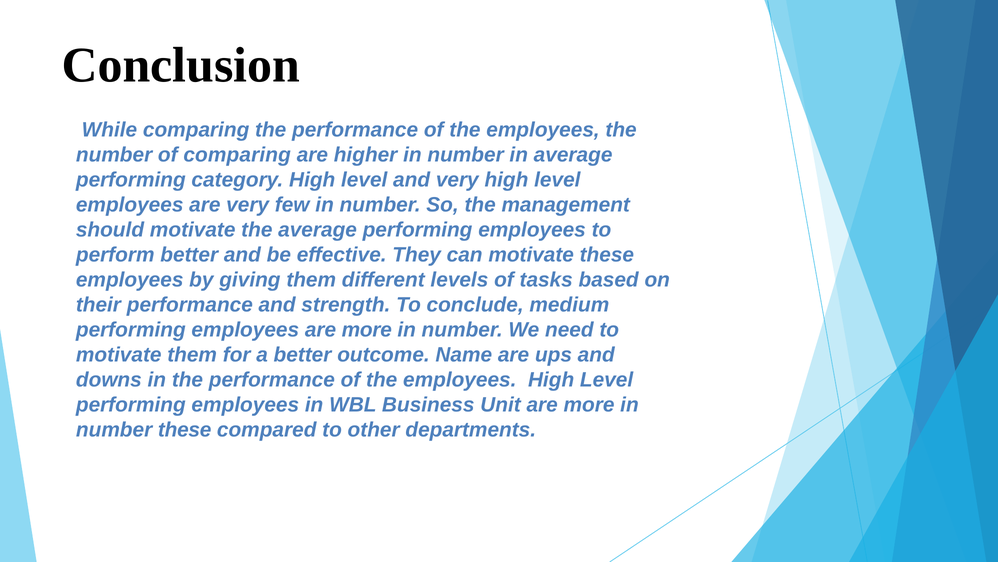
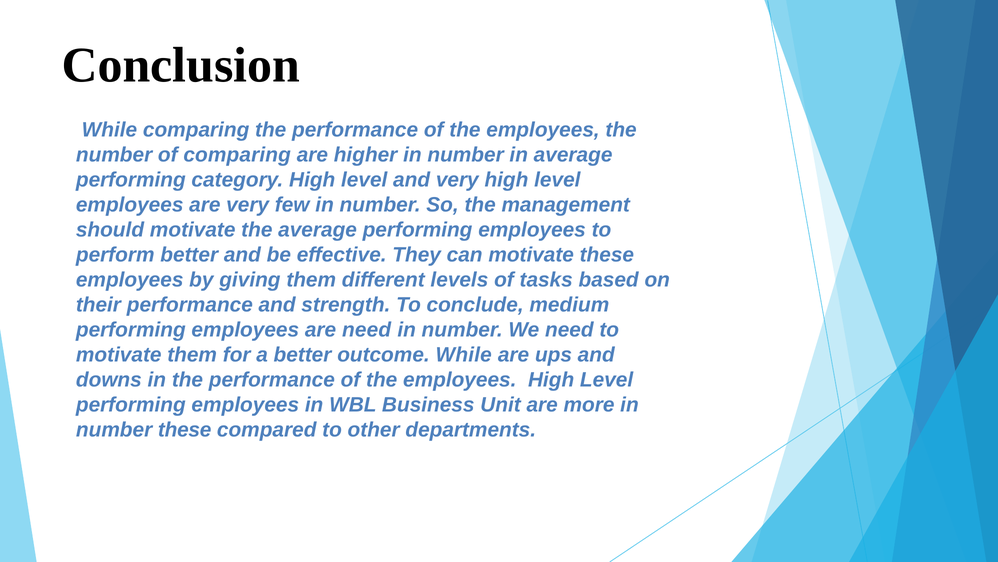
employees are more: more -> need (367, 330)
outcome Name: Name -> While (464, 355)
